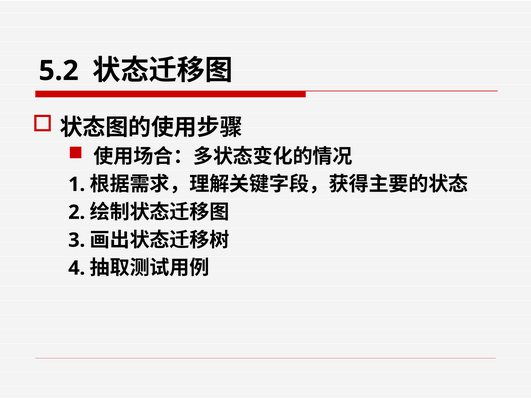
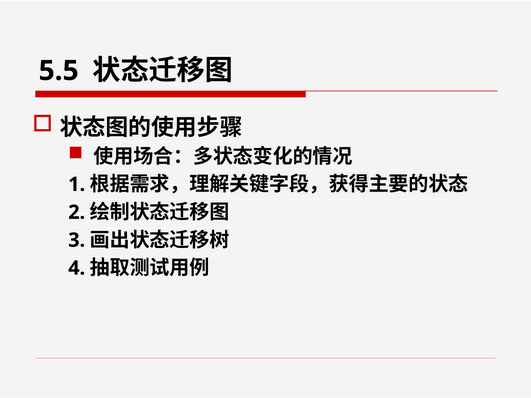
5.2: 5.2 -> 5.5 (59, 71)
